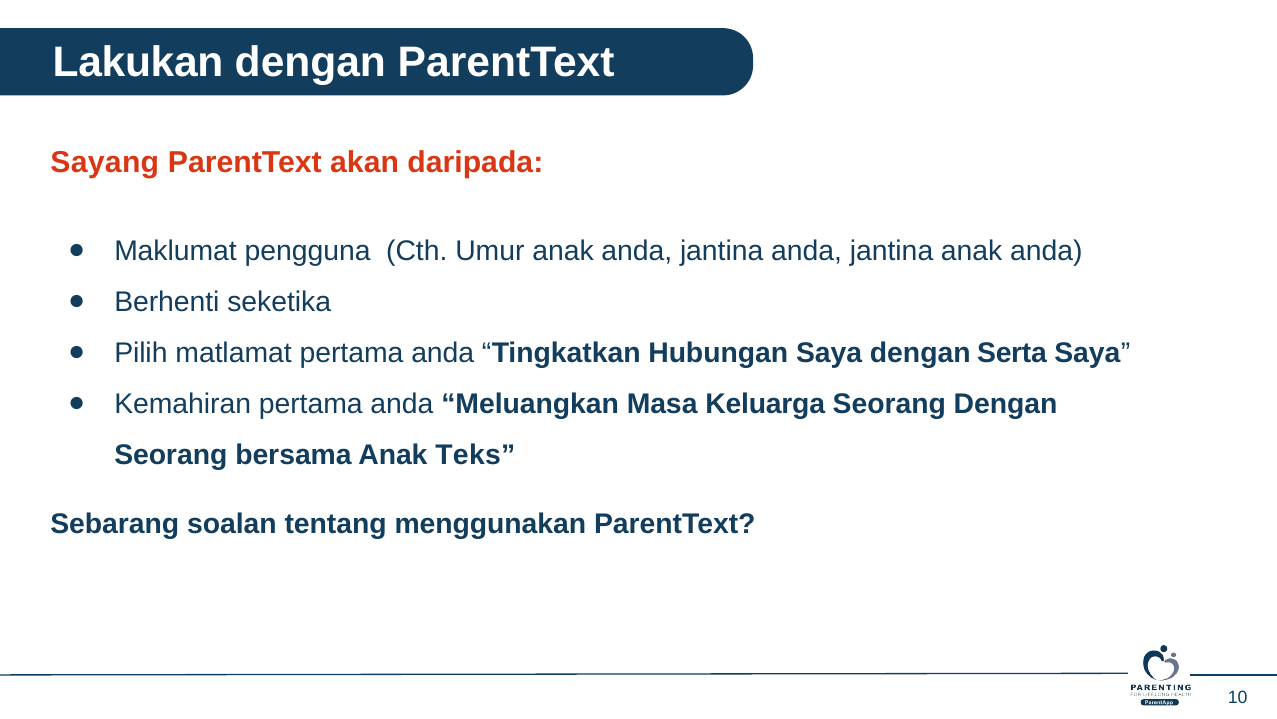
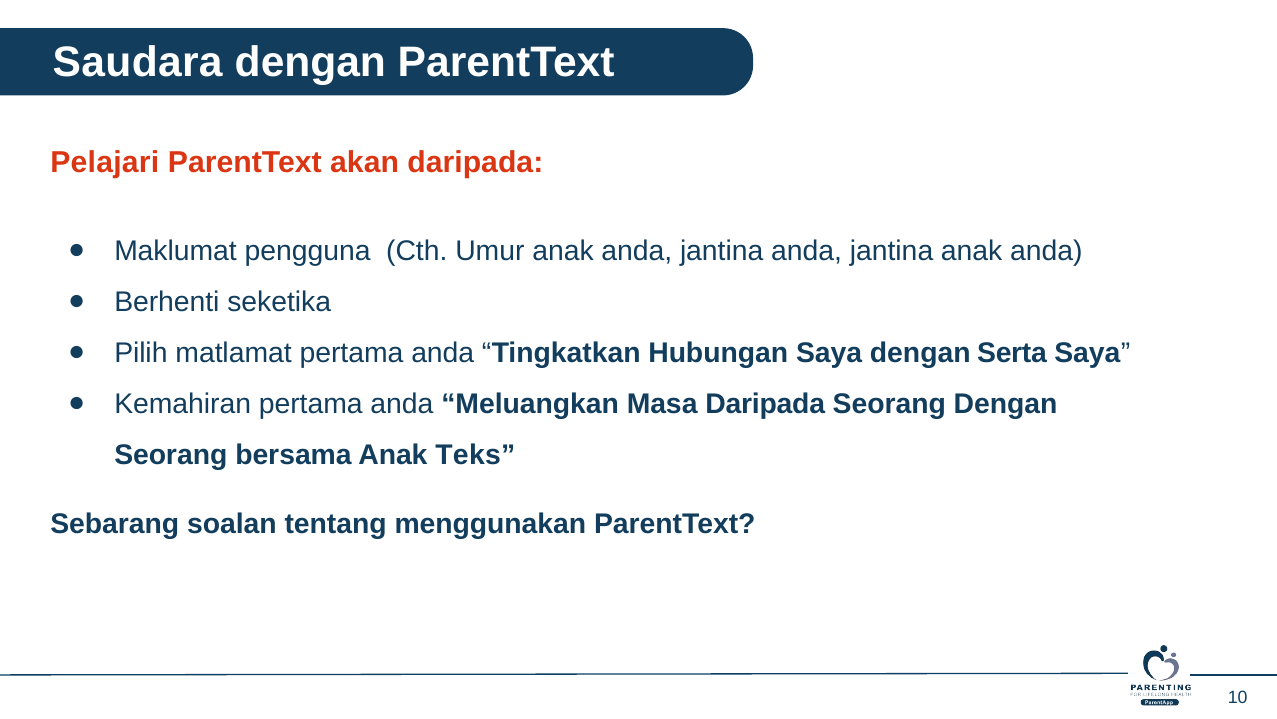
Lakukan: Lakukan -> Saudara (138, 62)
Sayang: Sayang -> Pelajari (105, 162)
Masa Keluarga: Keluarga -> Daripada (765, 404)
